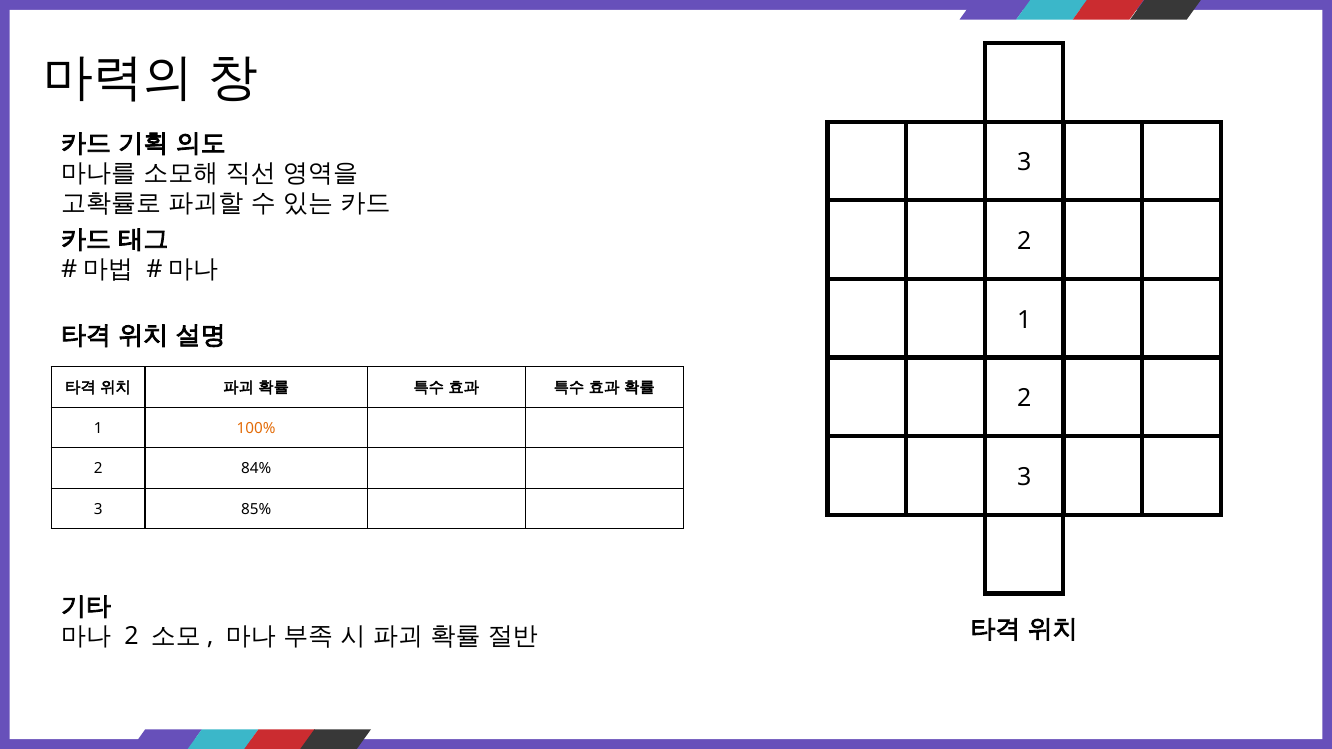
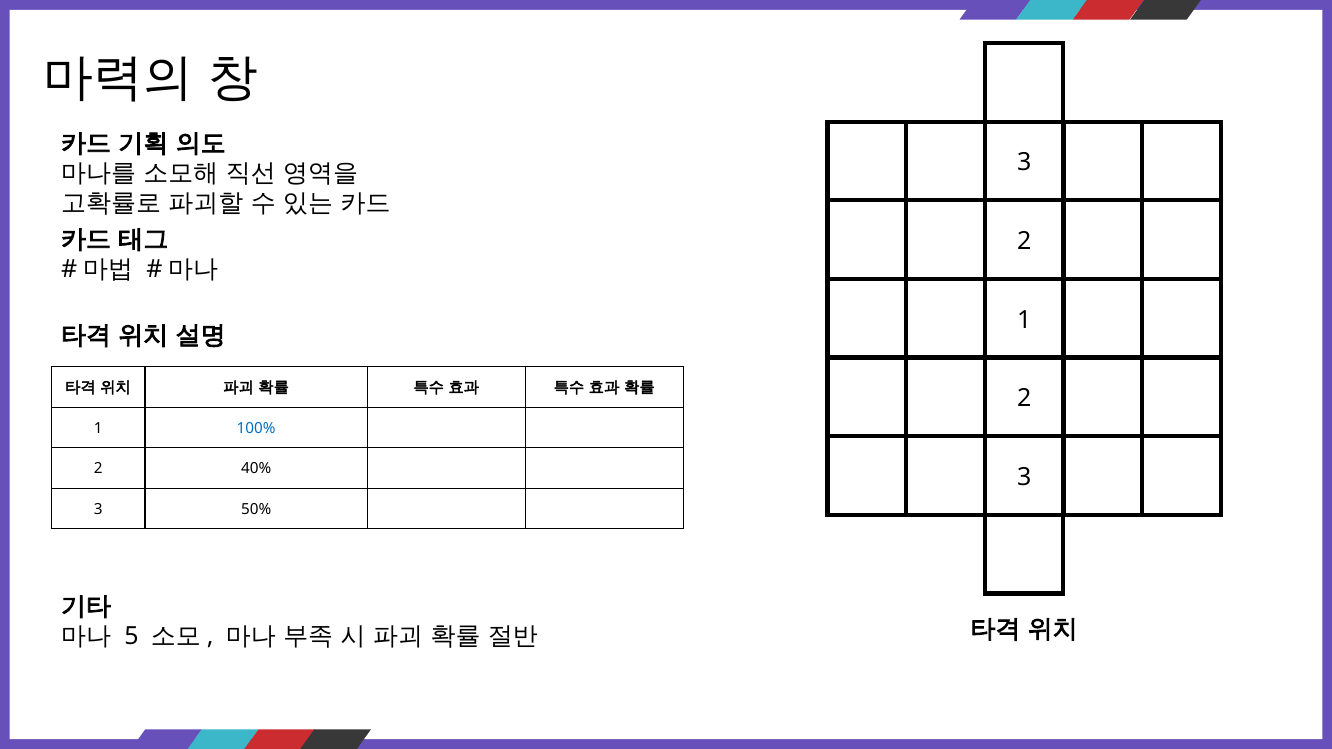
100% colour: orange -> blue (256, 428)
84%: 84% -> 40% (256, 469)
85%: 85% -> 50% (256, 509)
2: 2 -> 5 (131, 636)
